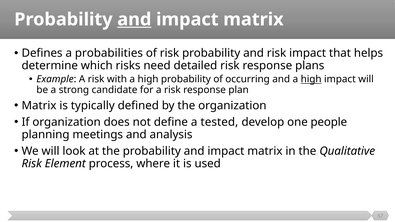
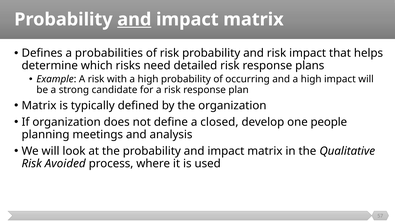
high underline: present -> none (311, 79)
tested: tested -> closed (219, 122)
Element: Element -> Avoided (65, 164)
